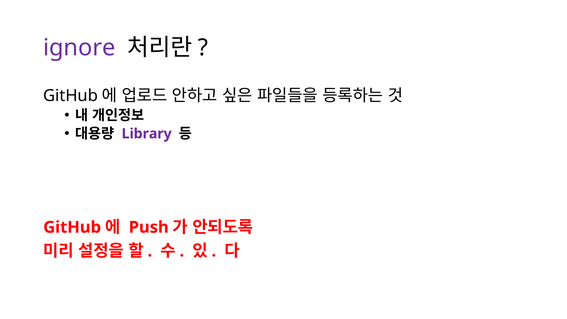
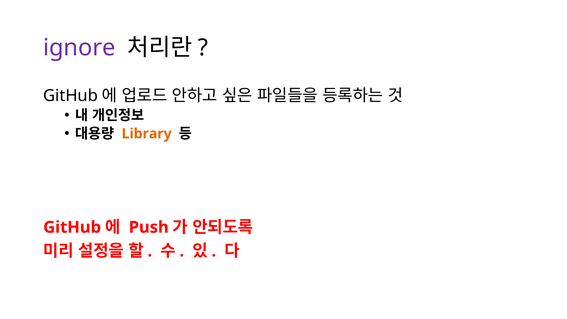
Library colour: purple -> orange (147, 134)
